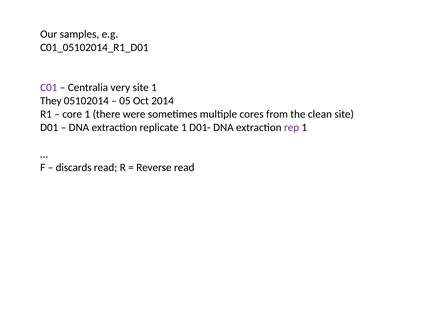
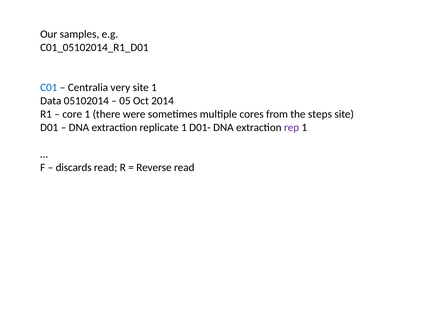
C01 colour: purple -> blue (49, 87)
They: They -> Data (51, 101)
clean: clean -> steps (320, 114)
